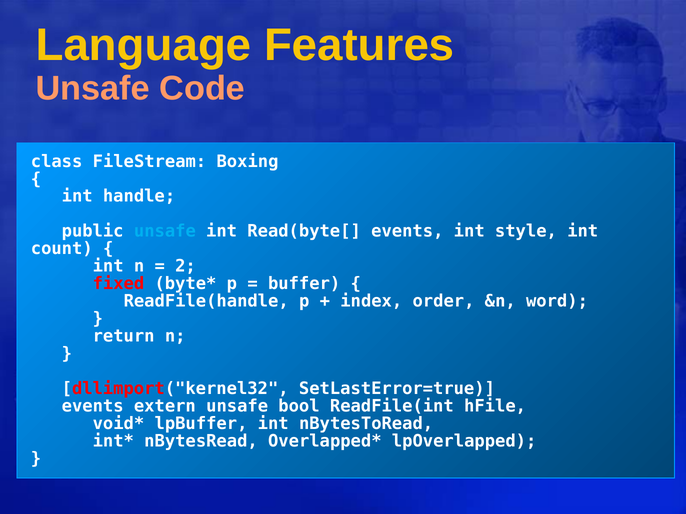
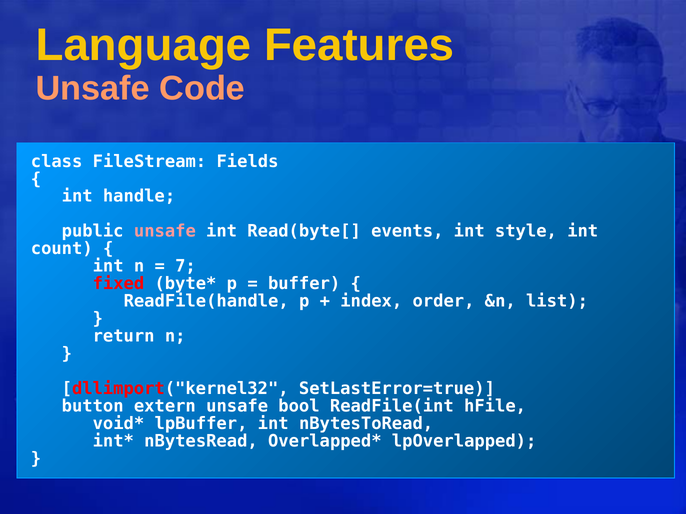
Boxing: Boxing -> Fields (248, 162)
unsafe colour: light blue -> pink (165, 231)
2: 2 -> 7 (185, 266)
word: word -> list (557, 302)
events: events -> button (93, 406)
